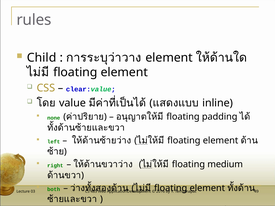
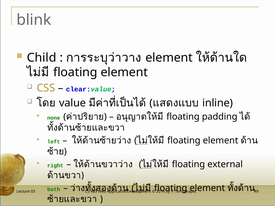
rules: rules -> blink (34, 20)
medium: medium -> external (225, 164)
